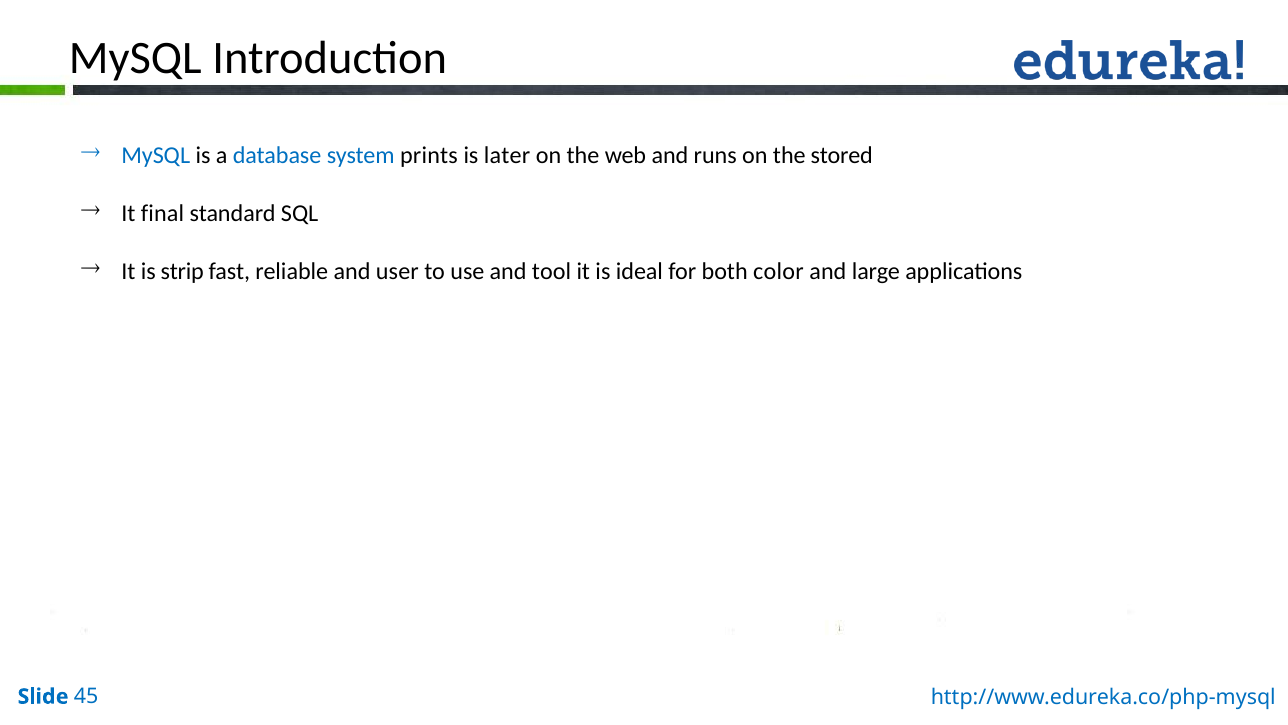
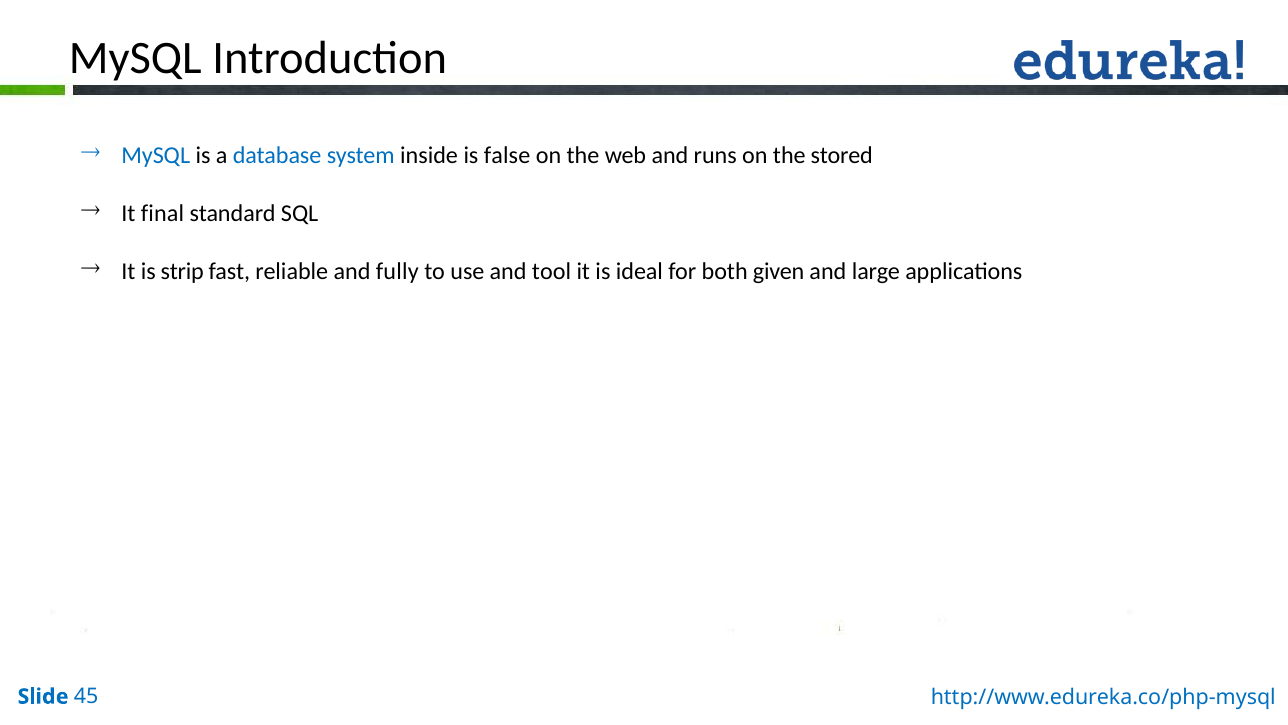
prints: prints -> inside (429, 155)
later: later -> false (507, 155)
user: user -> fully (397, 271)
color: color -> given (779, 271)
